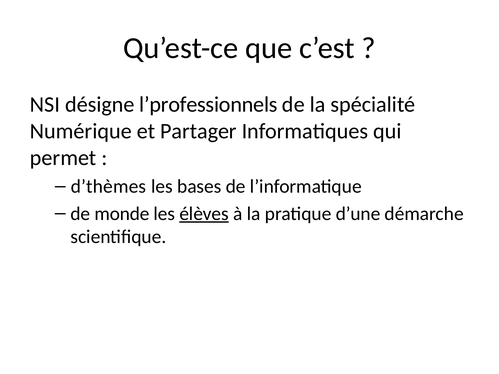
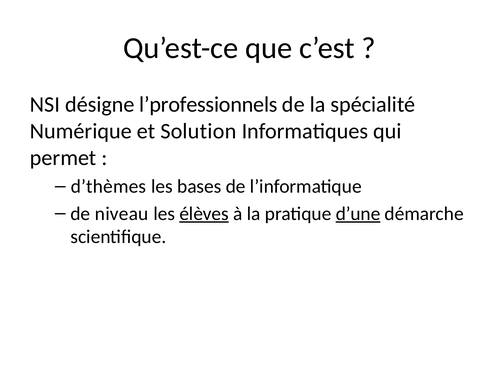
Partager: Partager -> Solution (198, 131)
monde: monde -> niveau (122, 214)
d’une underline: none -> present (358, 214)
